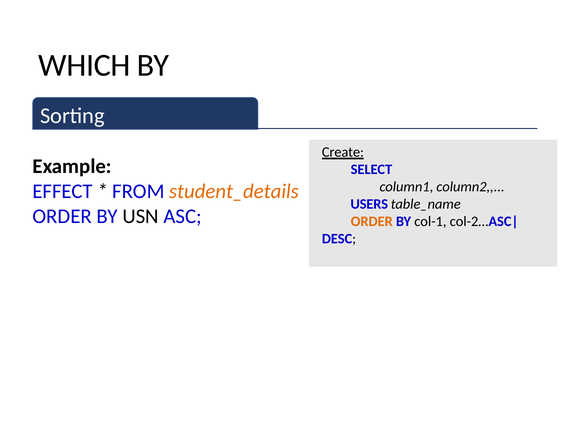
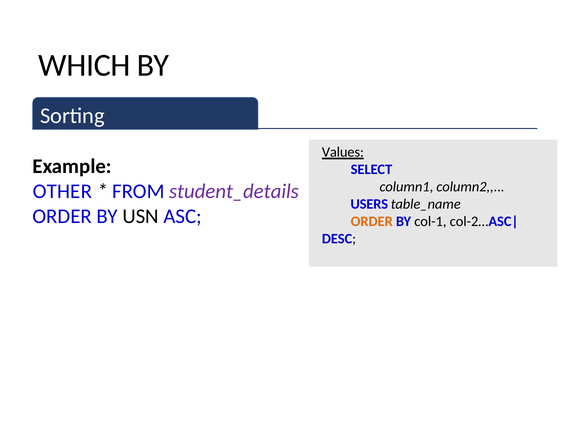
Create: Create -> Values (343, 152)
EFFECT: EFFECT -> OTHER (62, 191)
student_details colour: orange -> purple (234, 191)
